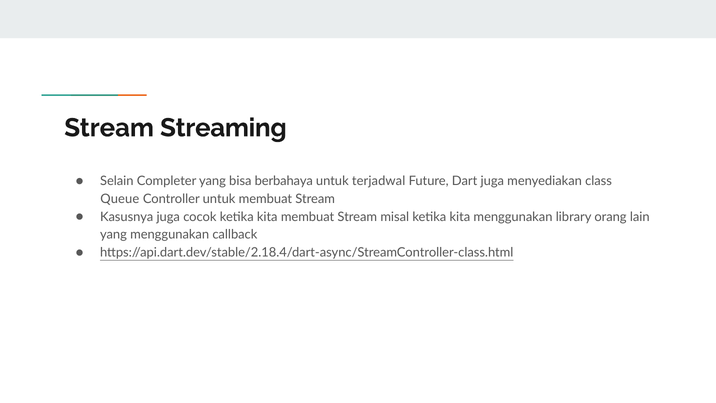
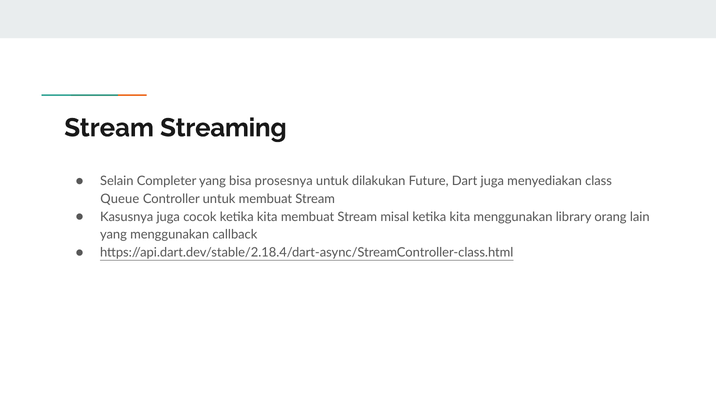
berbahaya: berbahaya -> prosesnya (284, 181)
terjadwal: terjadwal -> dilakukan (379, 181)
